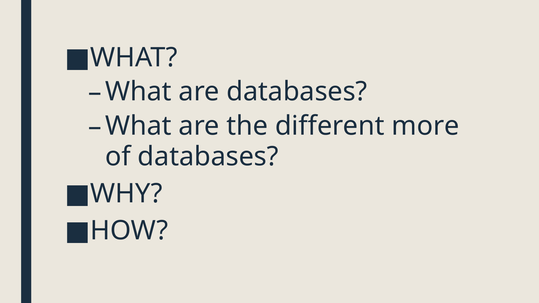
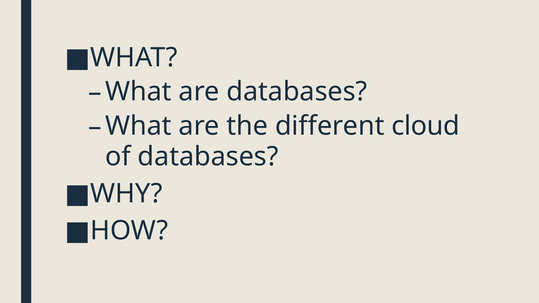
more: more -> cloud (426, 126)
